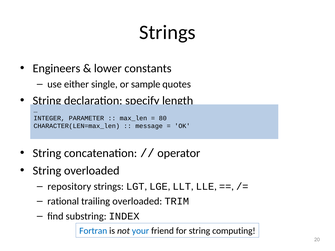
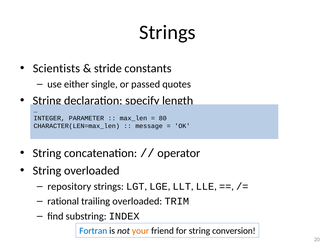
Engineers: Engineers -> Scientists (56, 68)
lower: lower -> stride (108, 68)
sample: sample -> passed (146, 84)
your colour: blue -> orange (141, 231)
computing: computing -> conversion (234, 231)
